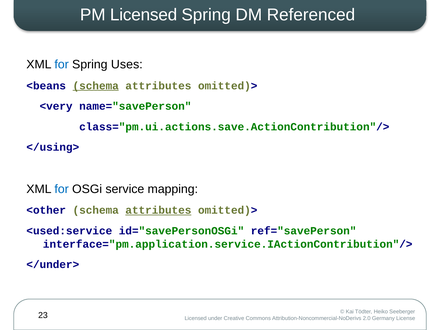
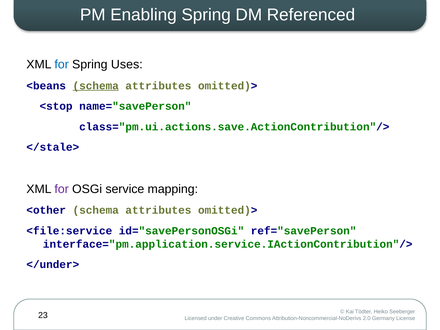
PM Licensed: Licensed -> Enabling (144, 15)
<very: <very -> <stop (56, 106)
</using>: </using> -> </stale> (53, 147)
for colour: blue -> purple (62, 189)
attributes underline: present -> none (158, 210)
<used:service: <used:service -> <file:service (69, 231)
